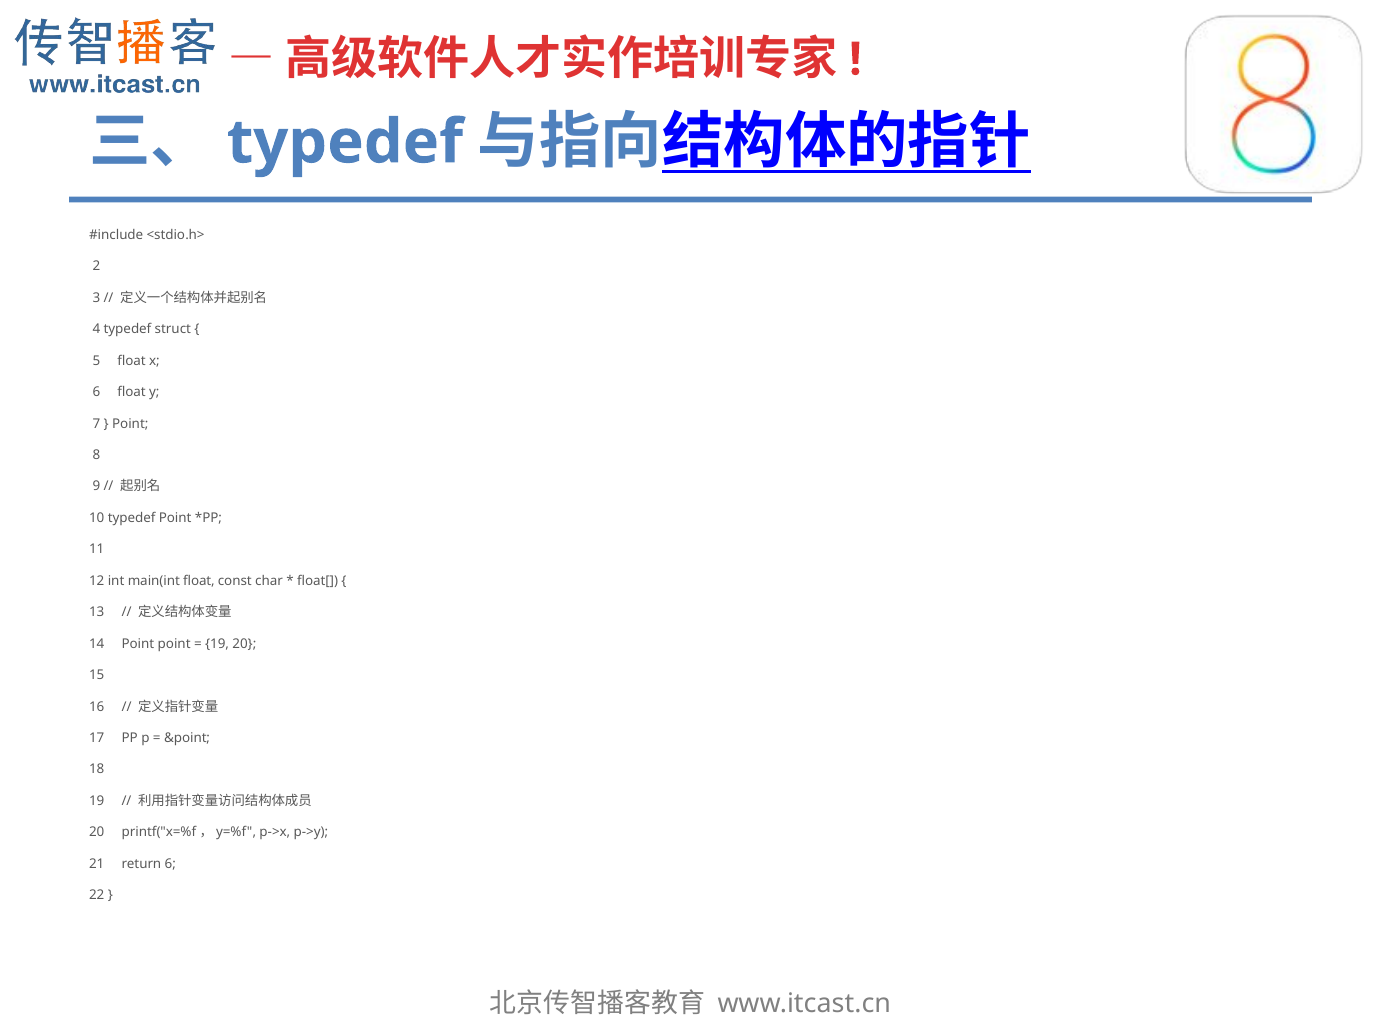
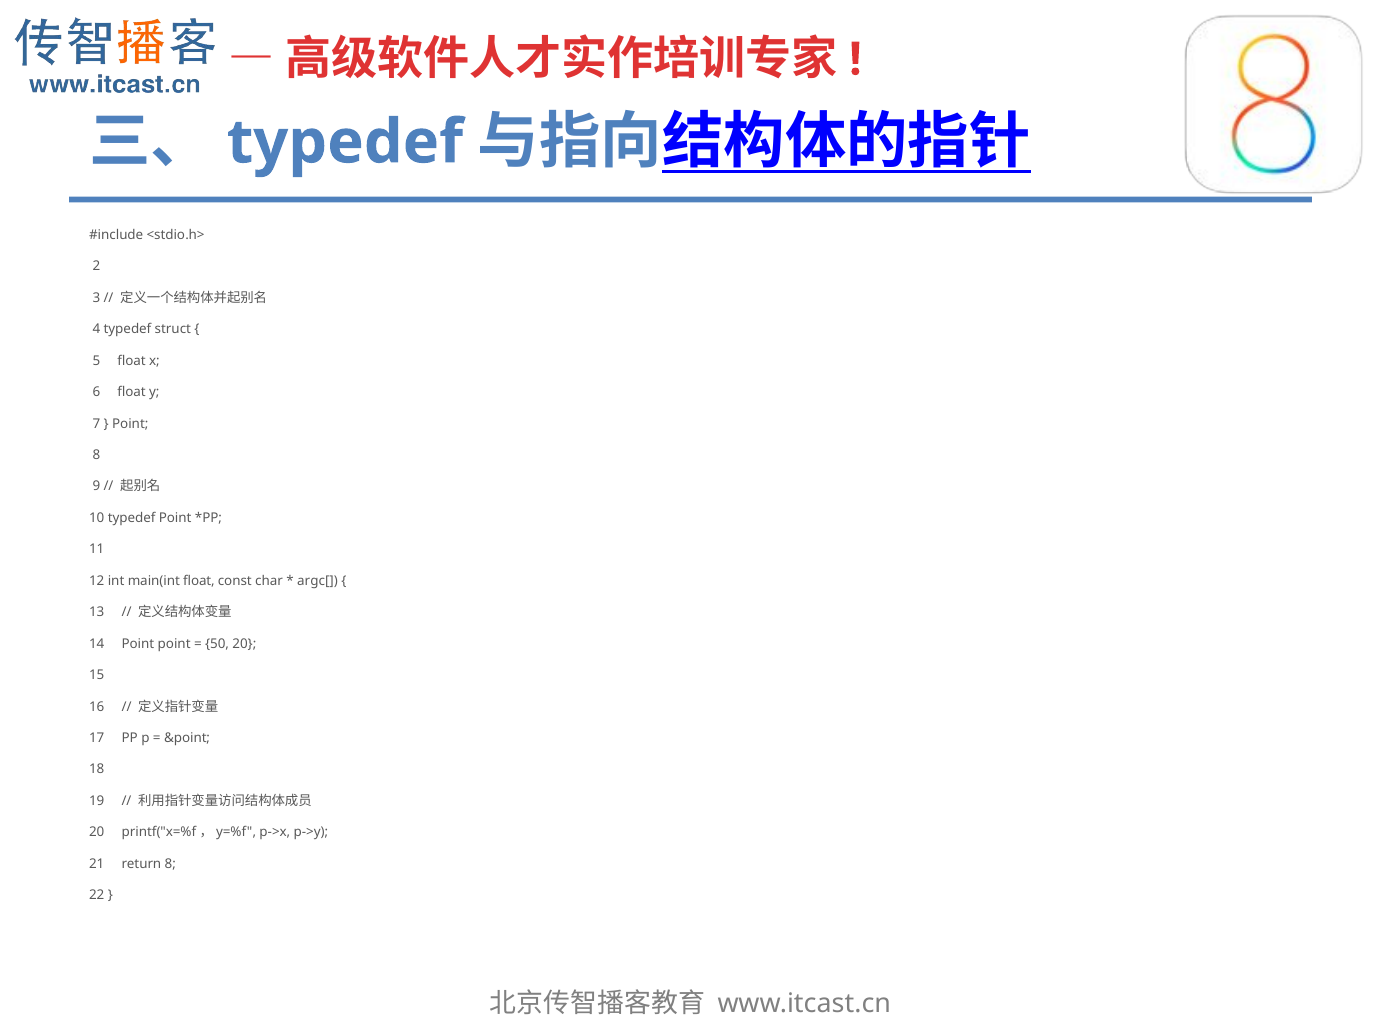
float[: float[ -> argc[ (318, 581)
19: 19 -> 50 (217, 644)
return 6: 6 -> 8 (170, 864)
